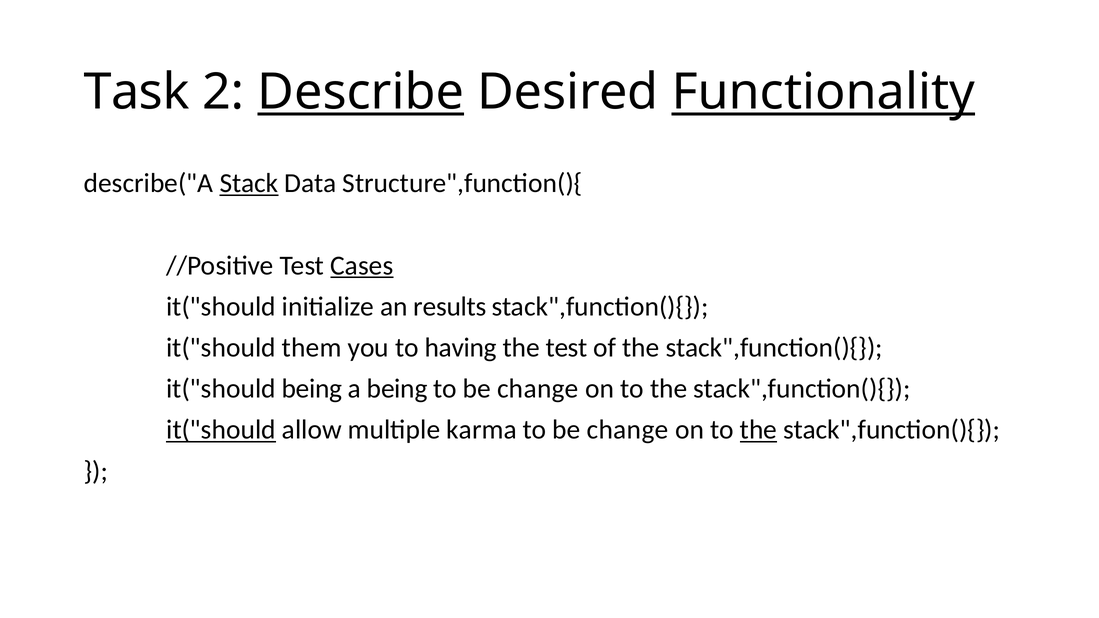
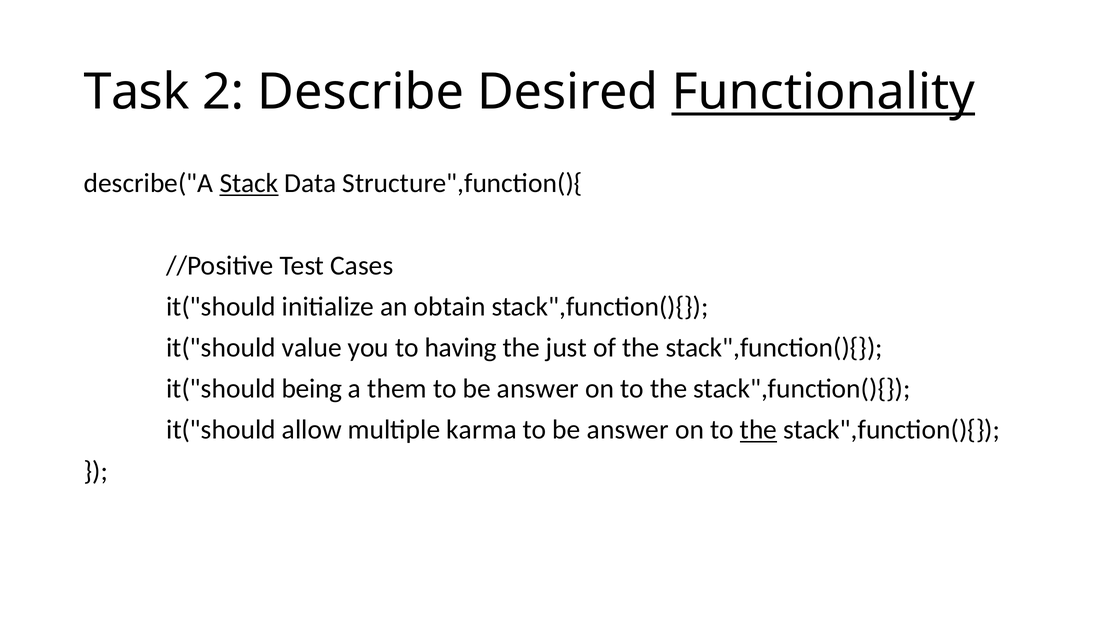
Describe underline: present -> none (361, 92)
Cases underline: present -> none (362, 266)
results: results -> obtain (450, 307)
them: them -> value (312, 348)
the test: test -> just (566, 348)
a being: being -> them (397, 389)
change: change -> answer (538, 389)
it("should underline: present -> none (221, 430)
change: change -> answer (628, 430)
